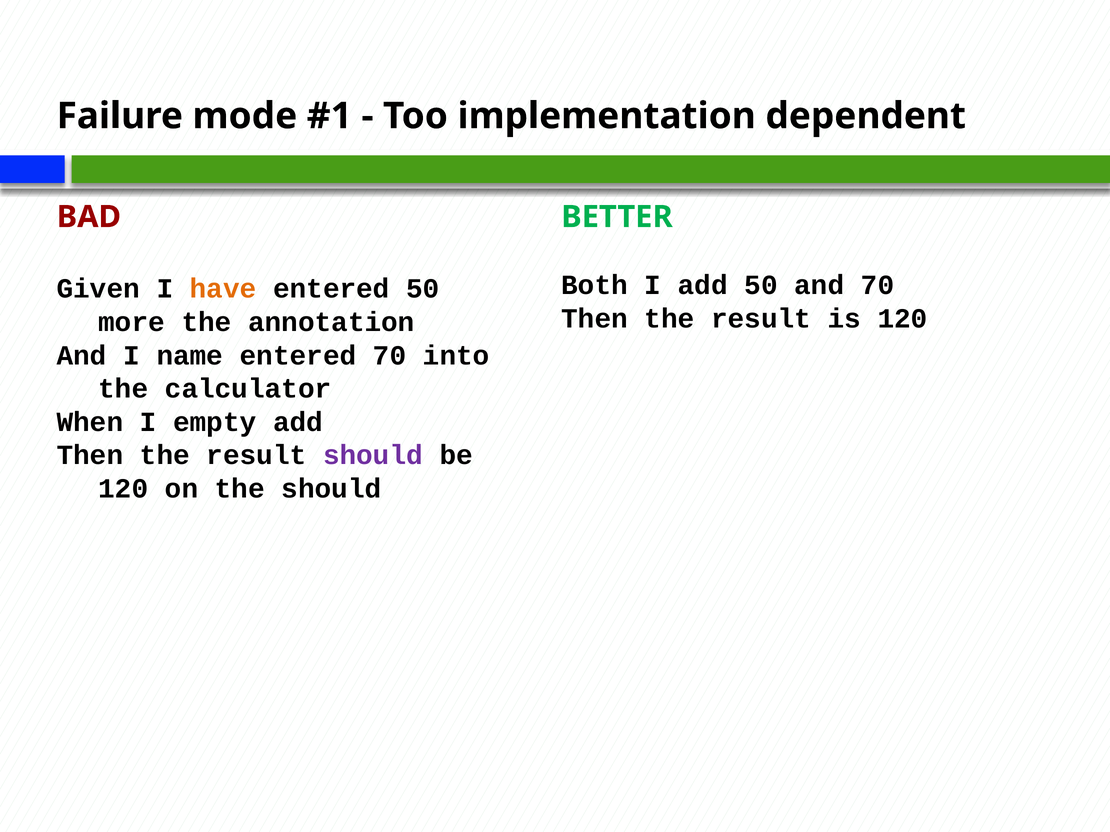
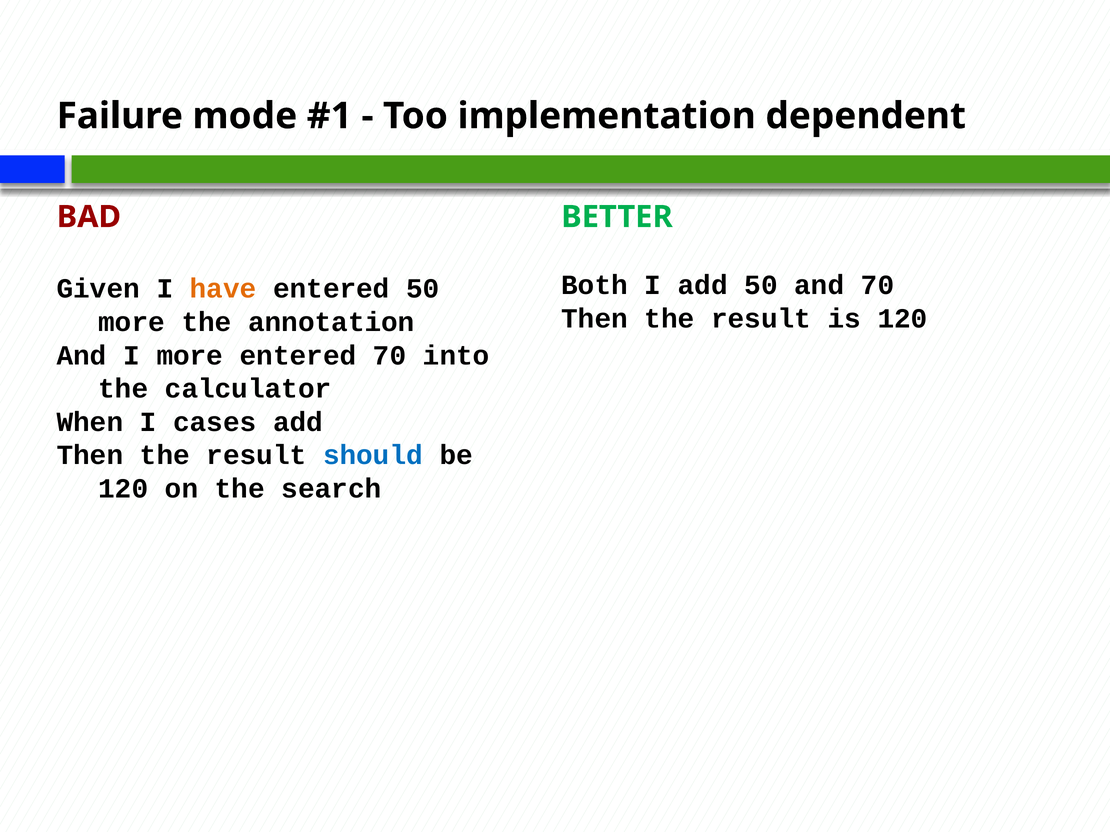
I name: name -> more (190, 356)
empty: empty -> cases (215, 422)
should colour: purple -> blue (373, 455)
the should: should -> search (331, 489)
